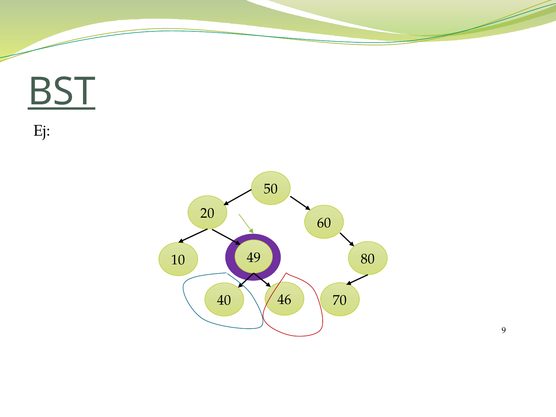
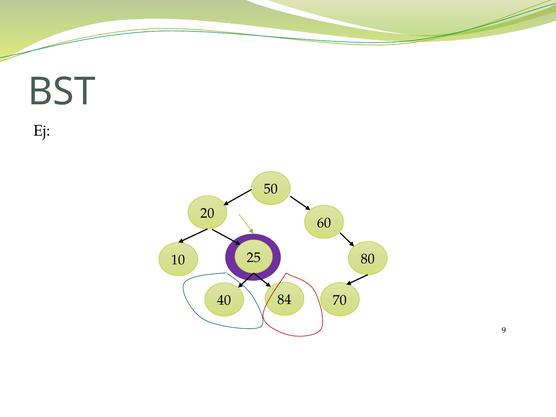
BST underline: present -> none (62, 92)
49: 49 -> 25 (254, 257)
46: 46 -> 84 (284, 300)
